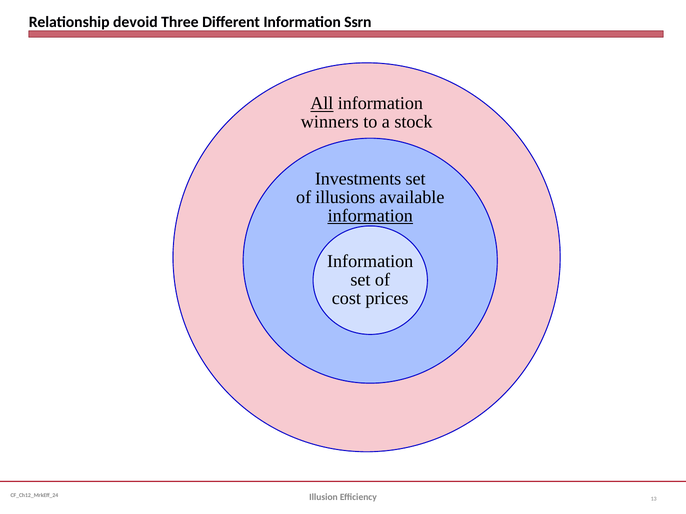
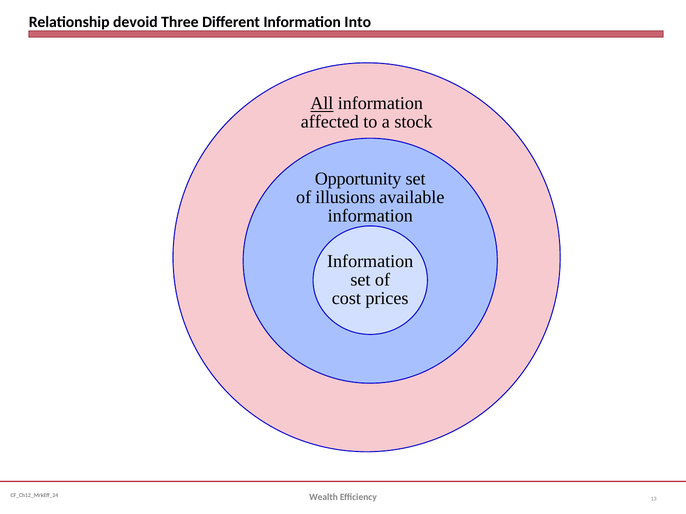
Ssrn: Ssrn -> Into (358, 22)
winners: winners -> affected (330, 122)
Investments: Investments -> Opportunity (358, 179)
information underline: present -> none (370, 216)
Illusion: Illusion -> Wealth (323, 498)
